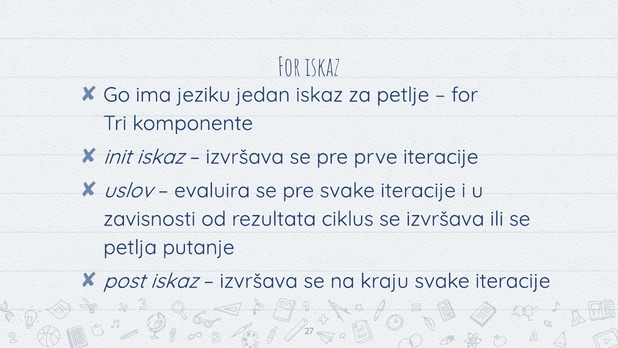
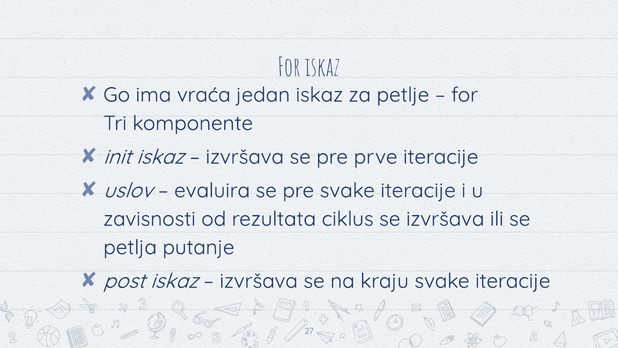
jeziku: jeziku -> vraća (204, 95)
